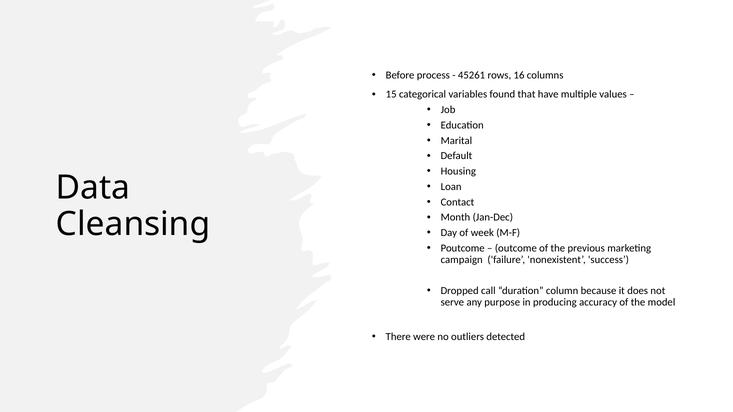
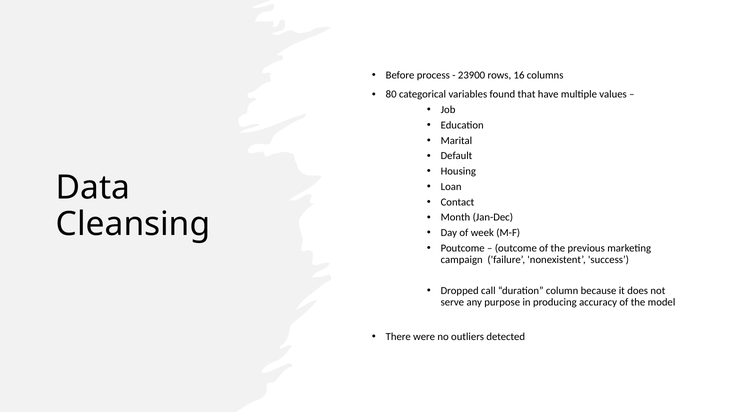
45261: 45261 -> 23900 (472, 75)
15: 15 -> 80 (391, 94)
